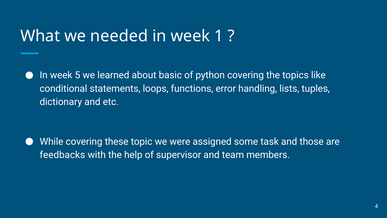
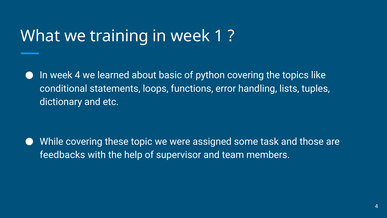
needed: needed -> training (119, 36)
week 5: 5 -> 4 (77, 75)
